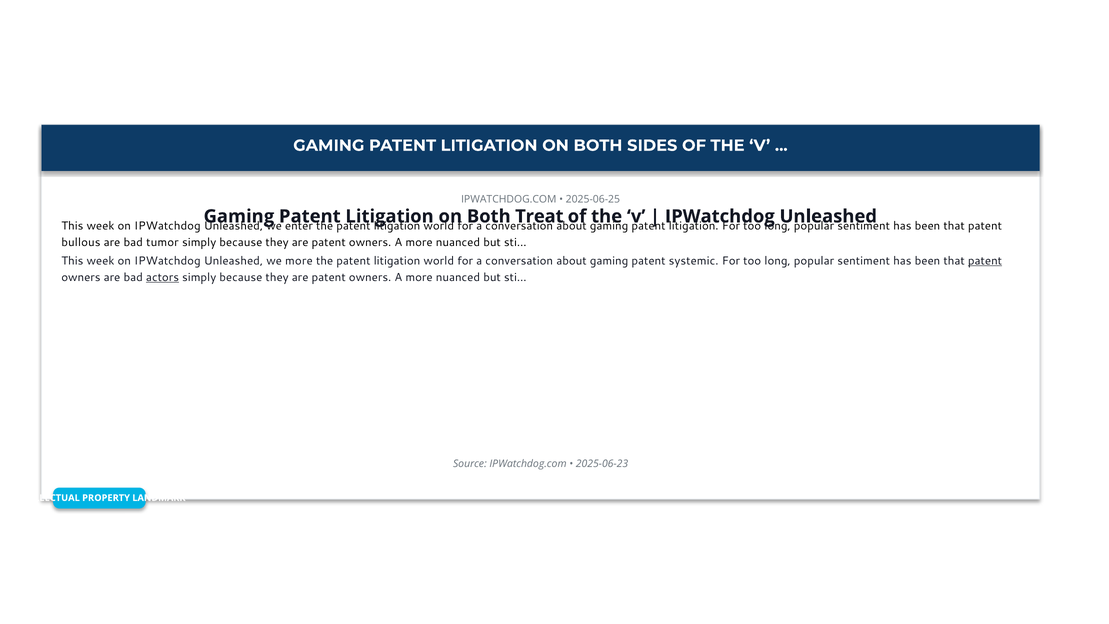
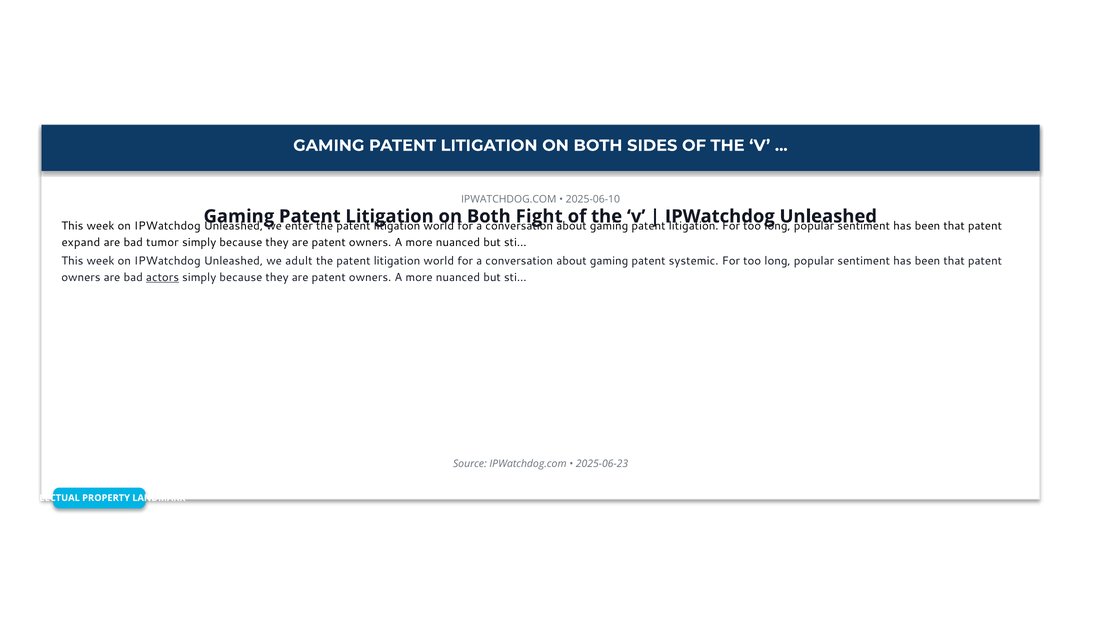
2025-06-25: 2025-06-25 -> 2025-06-10 (593, 199)
Treat: Treat -> Fight (539, 216)
bullous: bullous -> expand (81, 243)
we more: more -> adult (299, 261)
patent underline: present -> none (985, 261)
